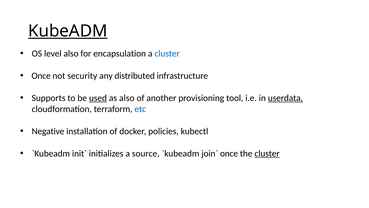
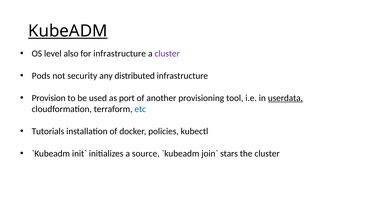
for encapsulation: encapsulation -> infrastructure (120, 54)
cluster colour: blue -> purple (167, 54)
Once: Once -> Pods (41, 76)
Supports: Supports -> Provision (49, 98)
used underline: present -> none (98, 98)
as also: also -> port (127, 98)
Negative: Negative -> Tutorials (48, 131)
once: once -> stars (229, 153)
cluster underline: present -> none (267, 153)
